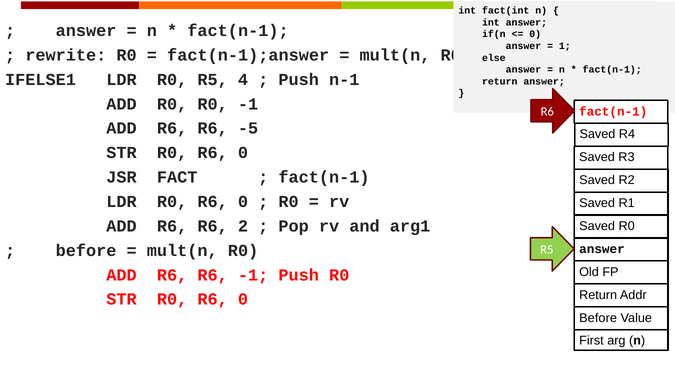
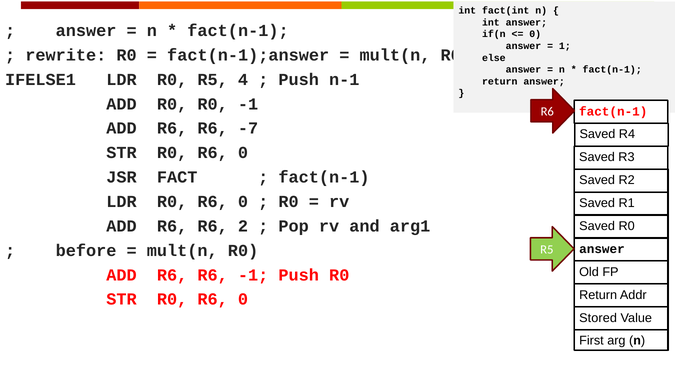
-5: -5 -> -7 (248, 129)
Before: Before -> Stored (598, 318)
